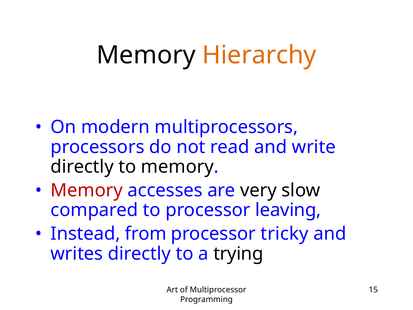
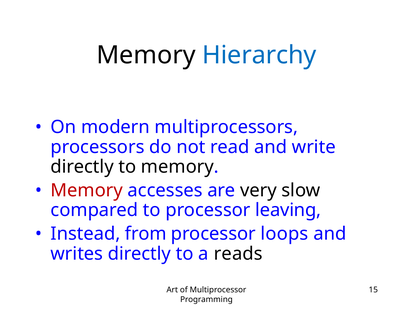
Hierarchy colour: orange -> blue (259, 55)
tricky: tricky -> loops (285, 234)
trying: trying -> reads (238, 253)
